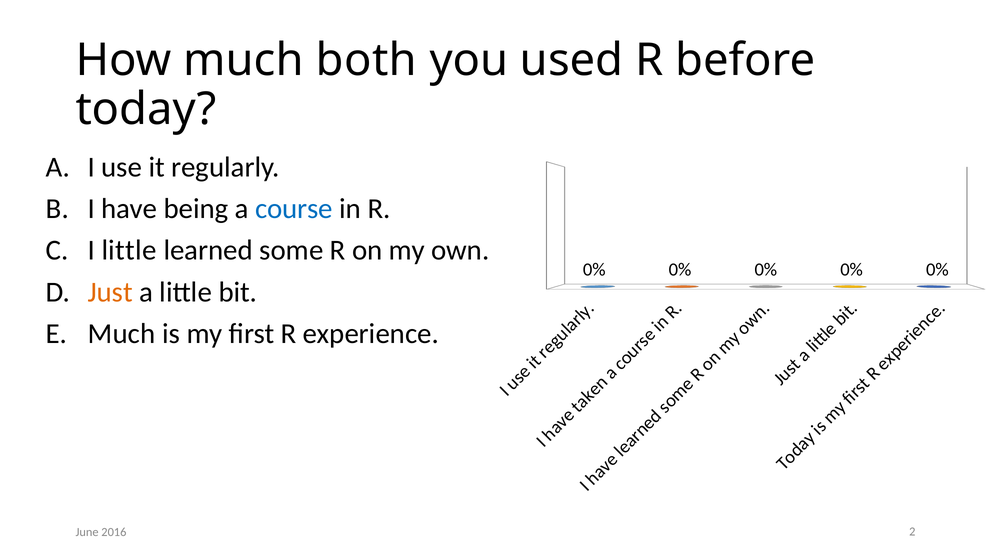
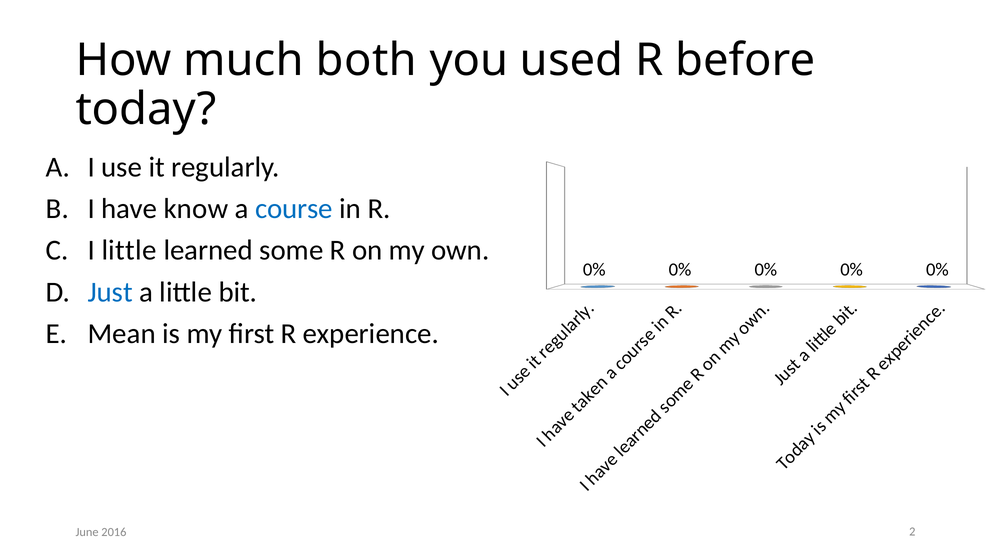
being: being -> know (196, 209)
Just colour: orange -> blue (110, 292)
Much: Much -> Mean (122, 334)
